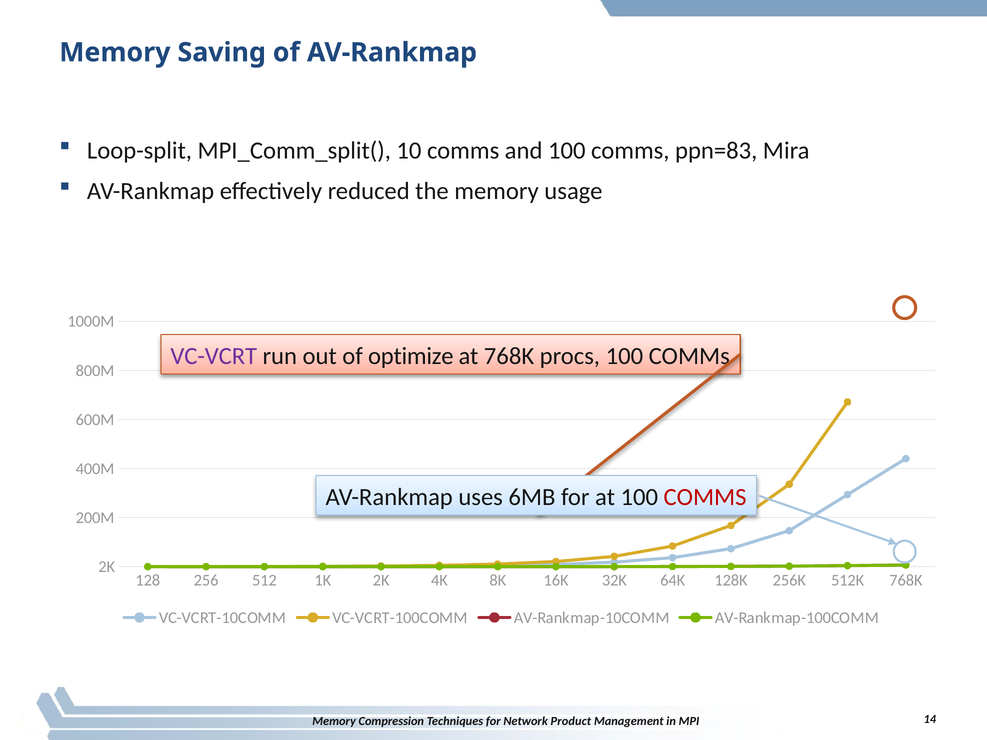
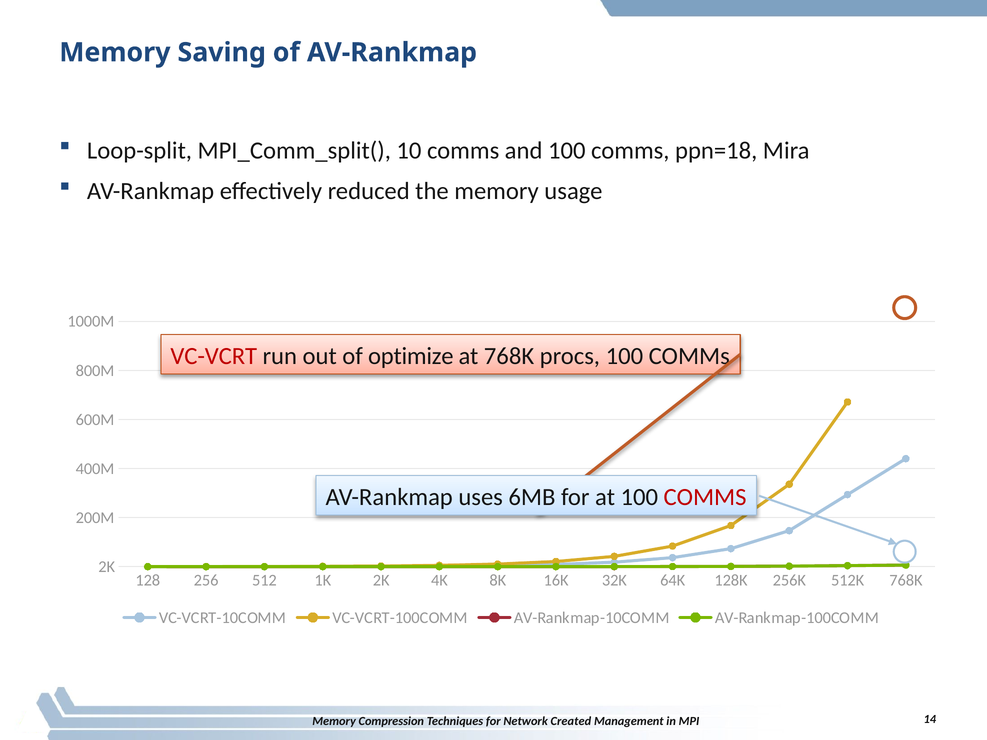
ppn=83: ppn=83 -> ppn=18 (716, 151)
VC-VCRT colour: purple -> red (214, 356)
Product: Product -> Created (571, 721)
